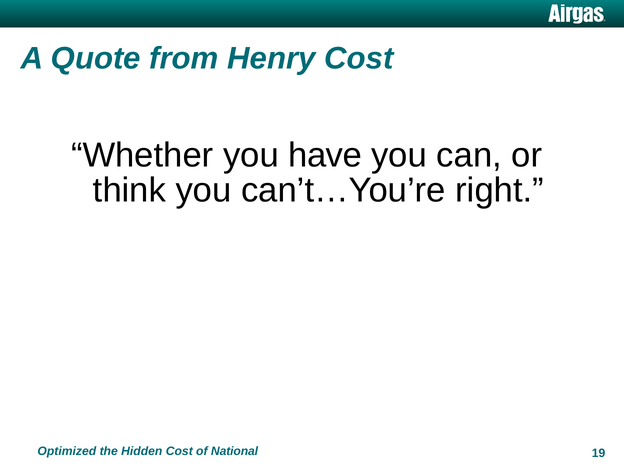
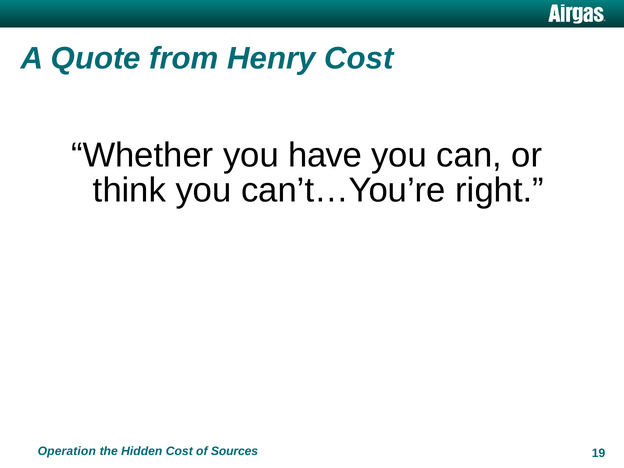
Optimized: Optimized -> Operation (67, 451)
National: National -> Sources (235, 451)
